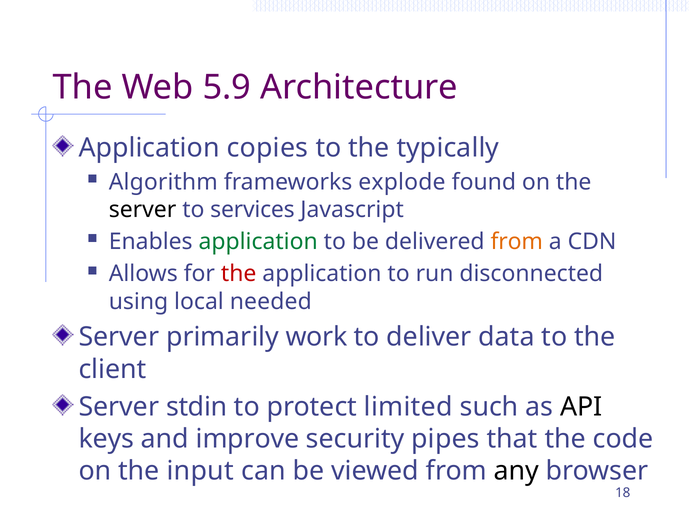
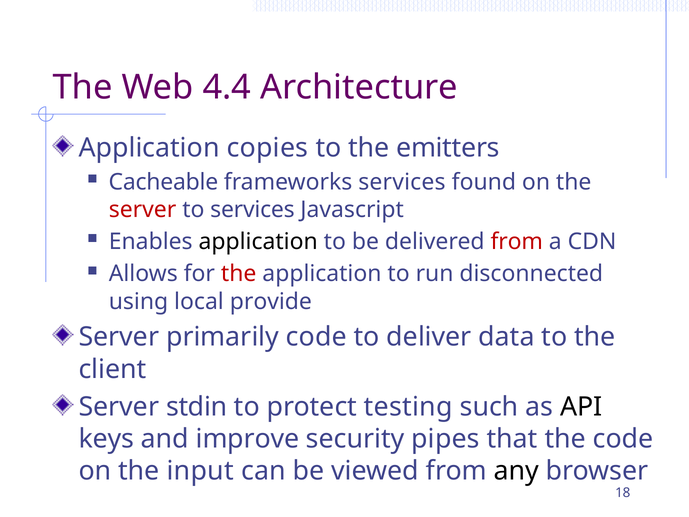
5.9: 5.9 -> 4.4 (227, 87)
typically: typically -> emitters (448, 148)
Algorithm: Algorithm -> Cacheable (163, 182)
frameworks explode: explode -> services (402, 182)
server colour: black -> red (143, 209)
application colour: green -> black (258, 242)
from colour: orange -> red (517, 242)
needed: needed -> provide (271, 301)
primarily work: work -> code (316, 337)
limited: limited -> testing (408, 407)
